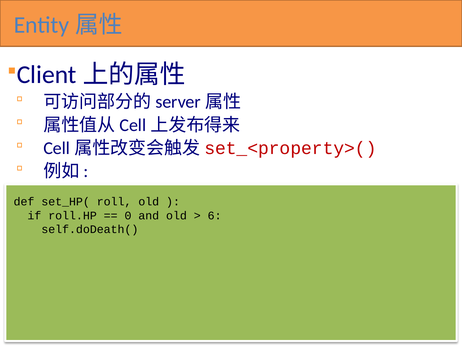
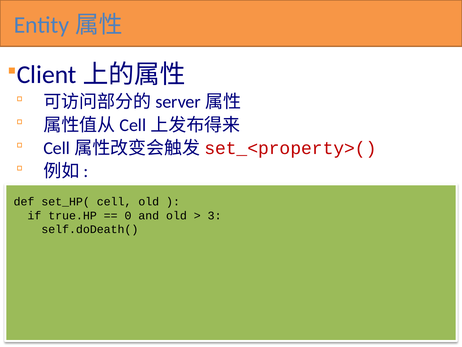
roll: roll -> cell (114, 201)
roll.HP: roll.HP -> true.HP (73, 215)
6: 6 -> 3 (215, 215)
